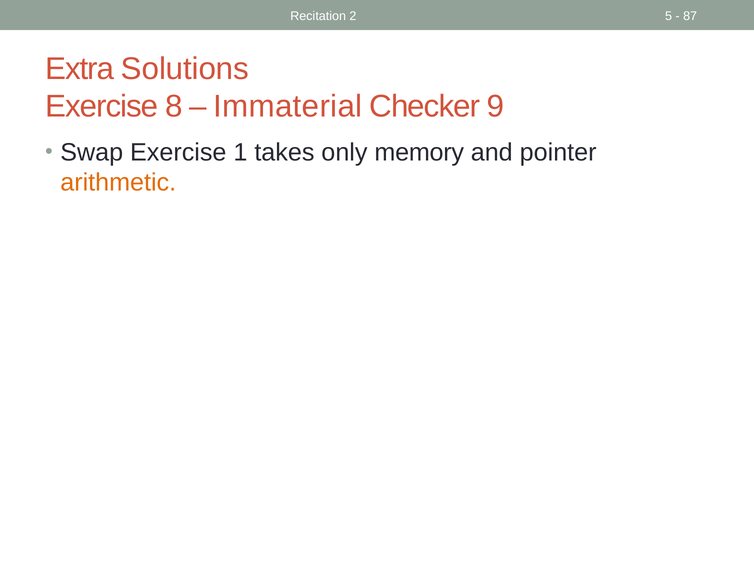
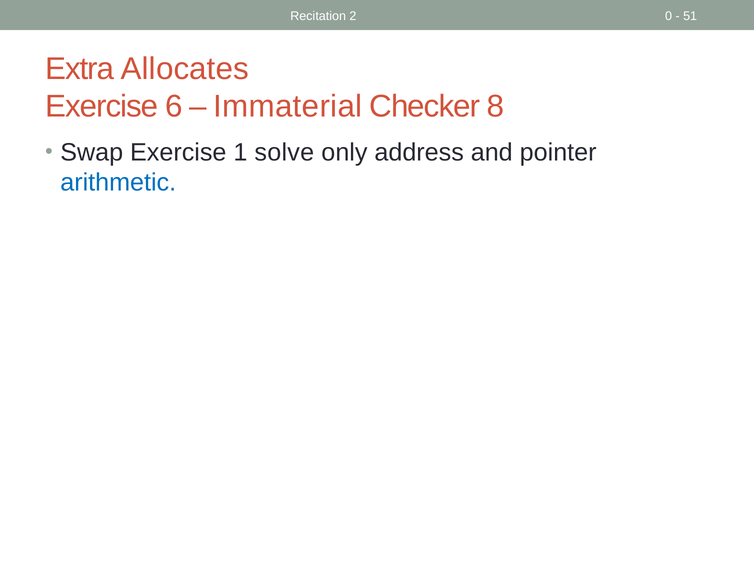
5: 5 -> 0 (669, 16)
87: 87 -> 51 (690, 16)
Solutions: Solutions -> Allocates (185, 69)
8: 8 -> 6 (174, 106)
9: 9 -> 8 (496, 106)
takes: takes -> solve (284, 153)
memory: memory -> address (419, 153)
arithmetic colour: orange -> blue (118, 183)
